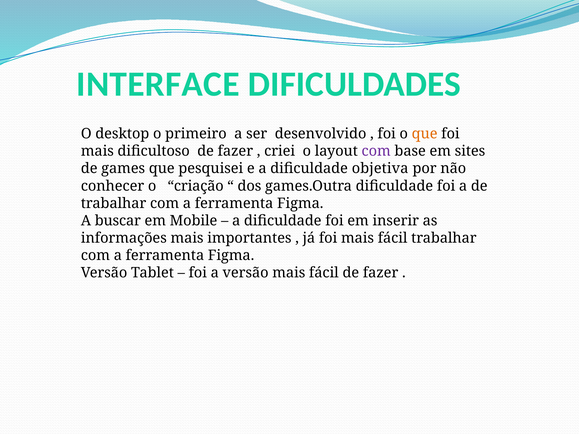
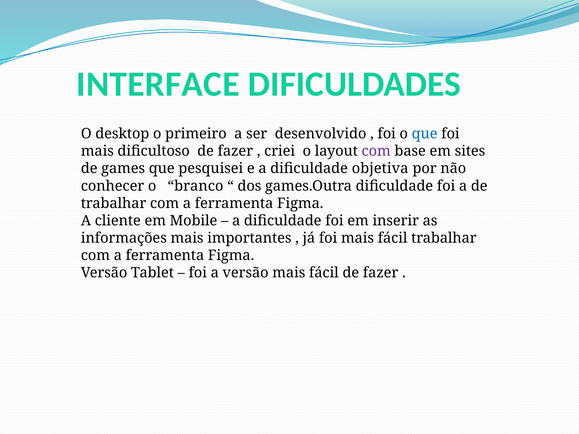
que colour: orange -> blue (425, 134)
criação: criação -> branco (195, 186)
buscar: buscar -> cliente (118, 221)
